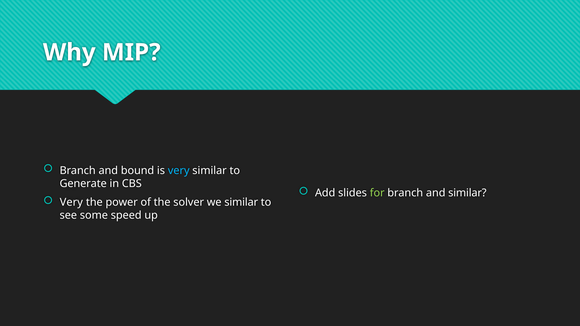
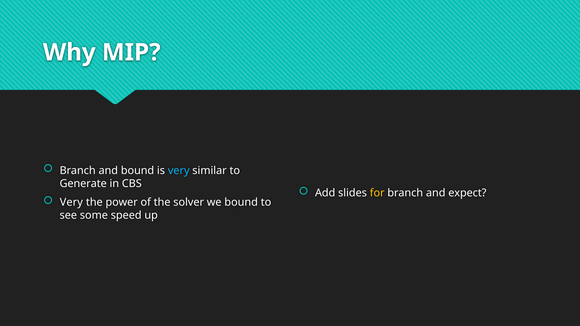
for colour: light green -> yellow (377, 193)
and similar: similar -> expect (467, 193)
we similar: similar -> bound (241, 202)
